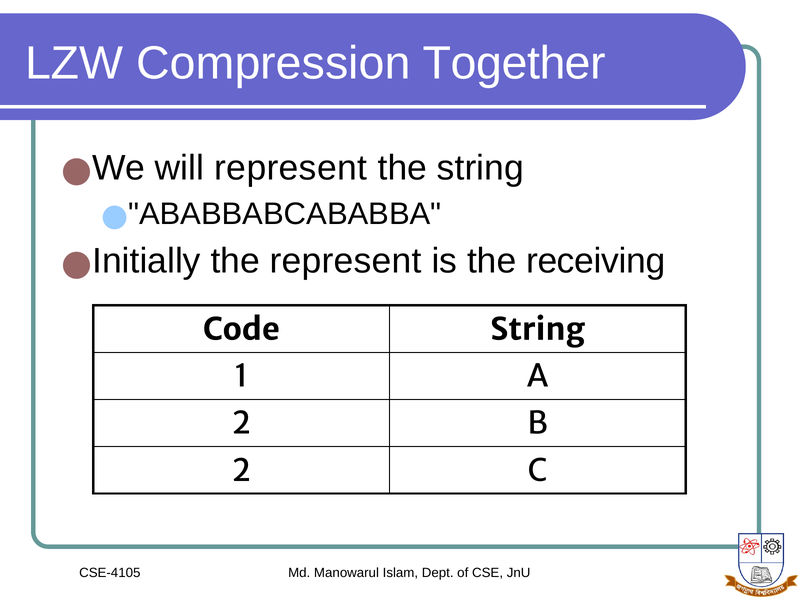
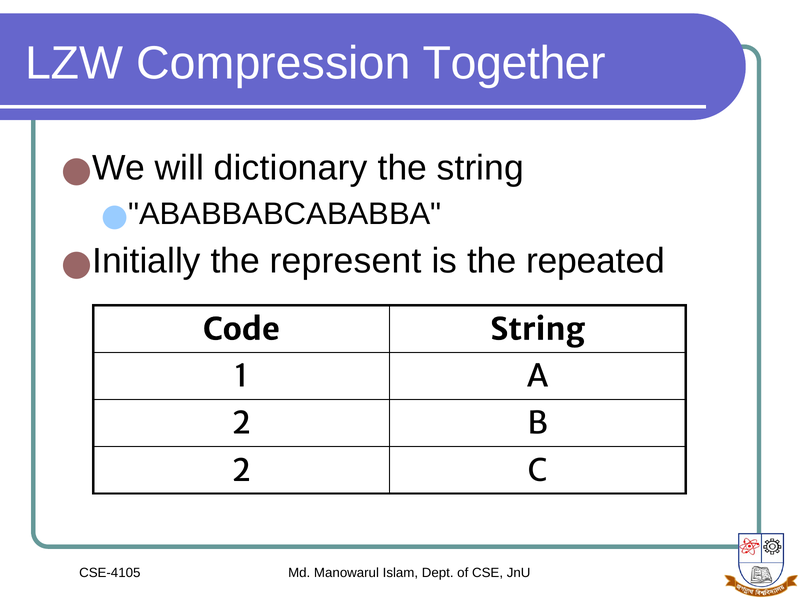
will represent: represent -> dictionary (291, 168)
receiving: receiving -> repeated (596, 261)
